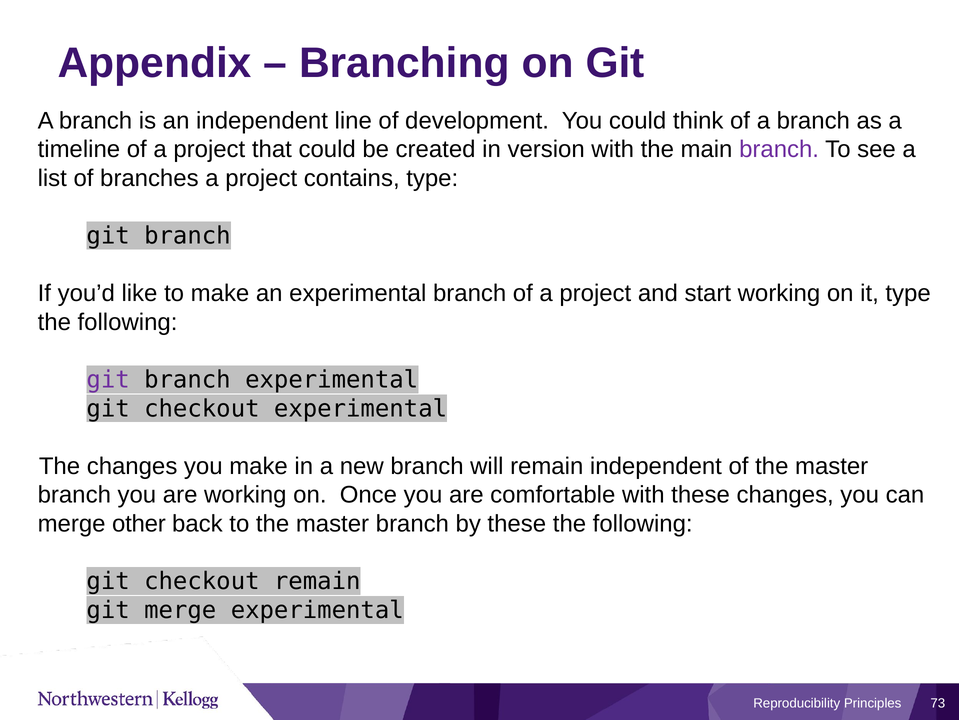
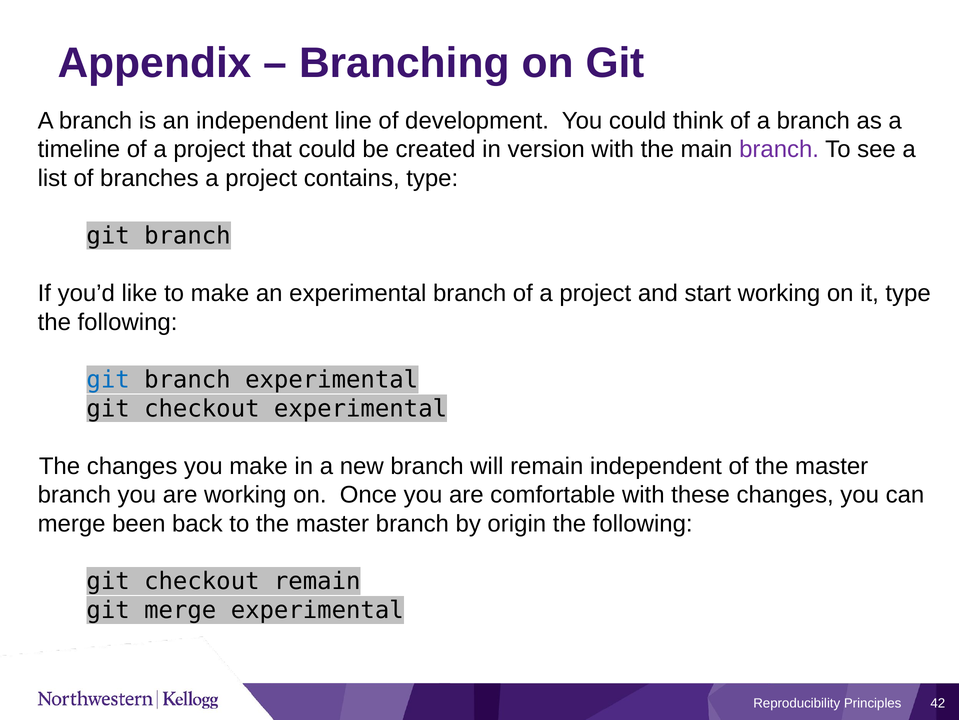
git colour: purple -> blue (108, 379)
other: other -> been (139, 523)
by these: these -> origin (517, 523)
73: 73 -> 42 (938, 702)
